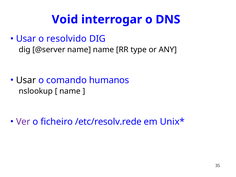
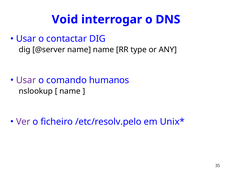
resolvido: resolvido -> contactar (67, 39)
Usar colour: black -> purple (26, 80)
/etc/resolv.rede: /etc/resolv.rede -> /etc/resolv.pelo (108, 122)
